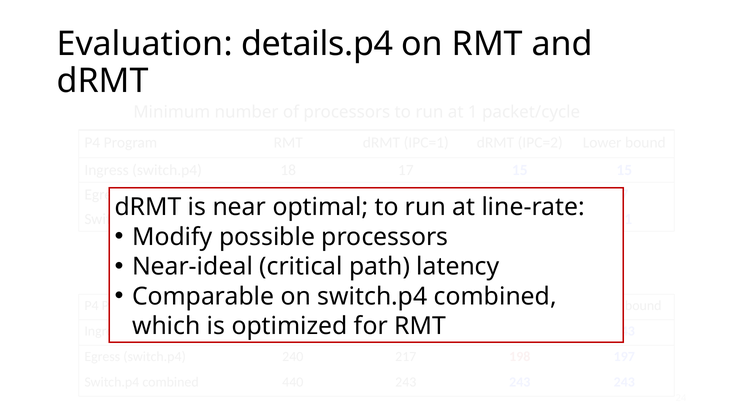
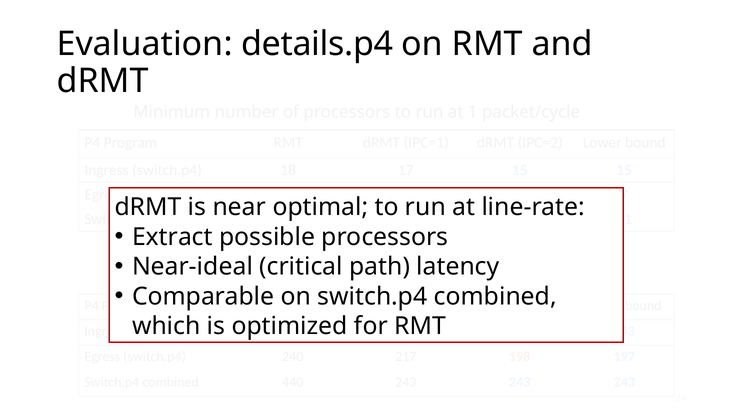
Modify: Modify -> Extract (172, 237)
